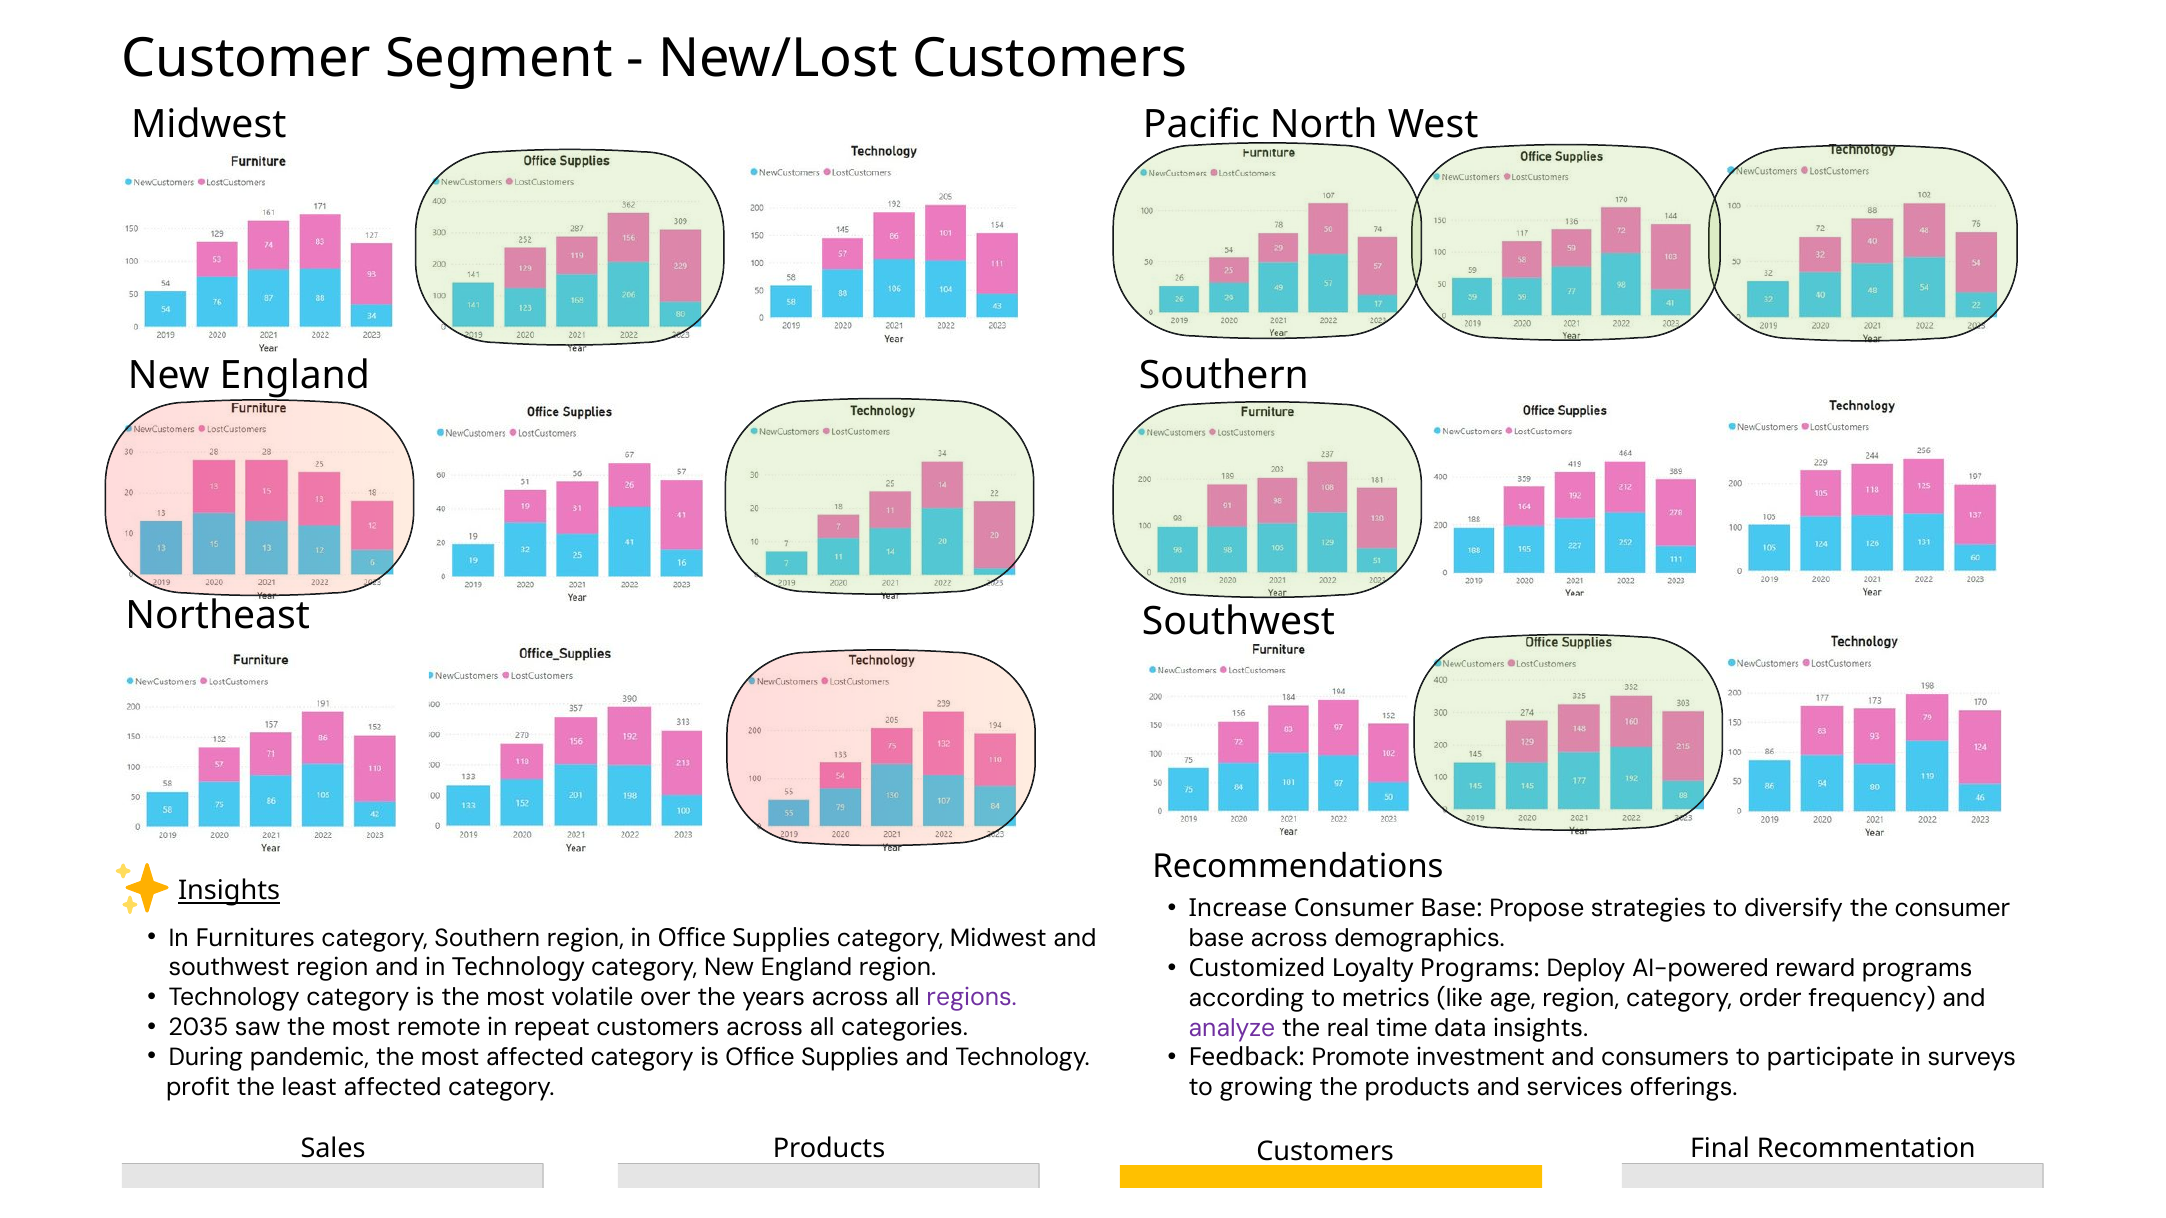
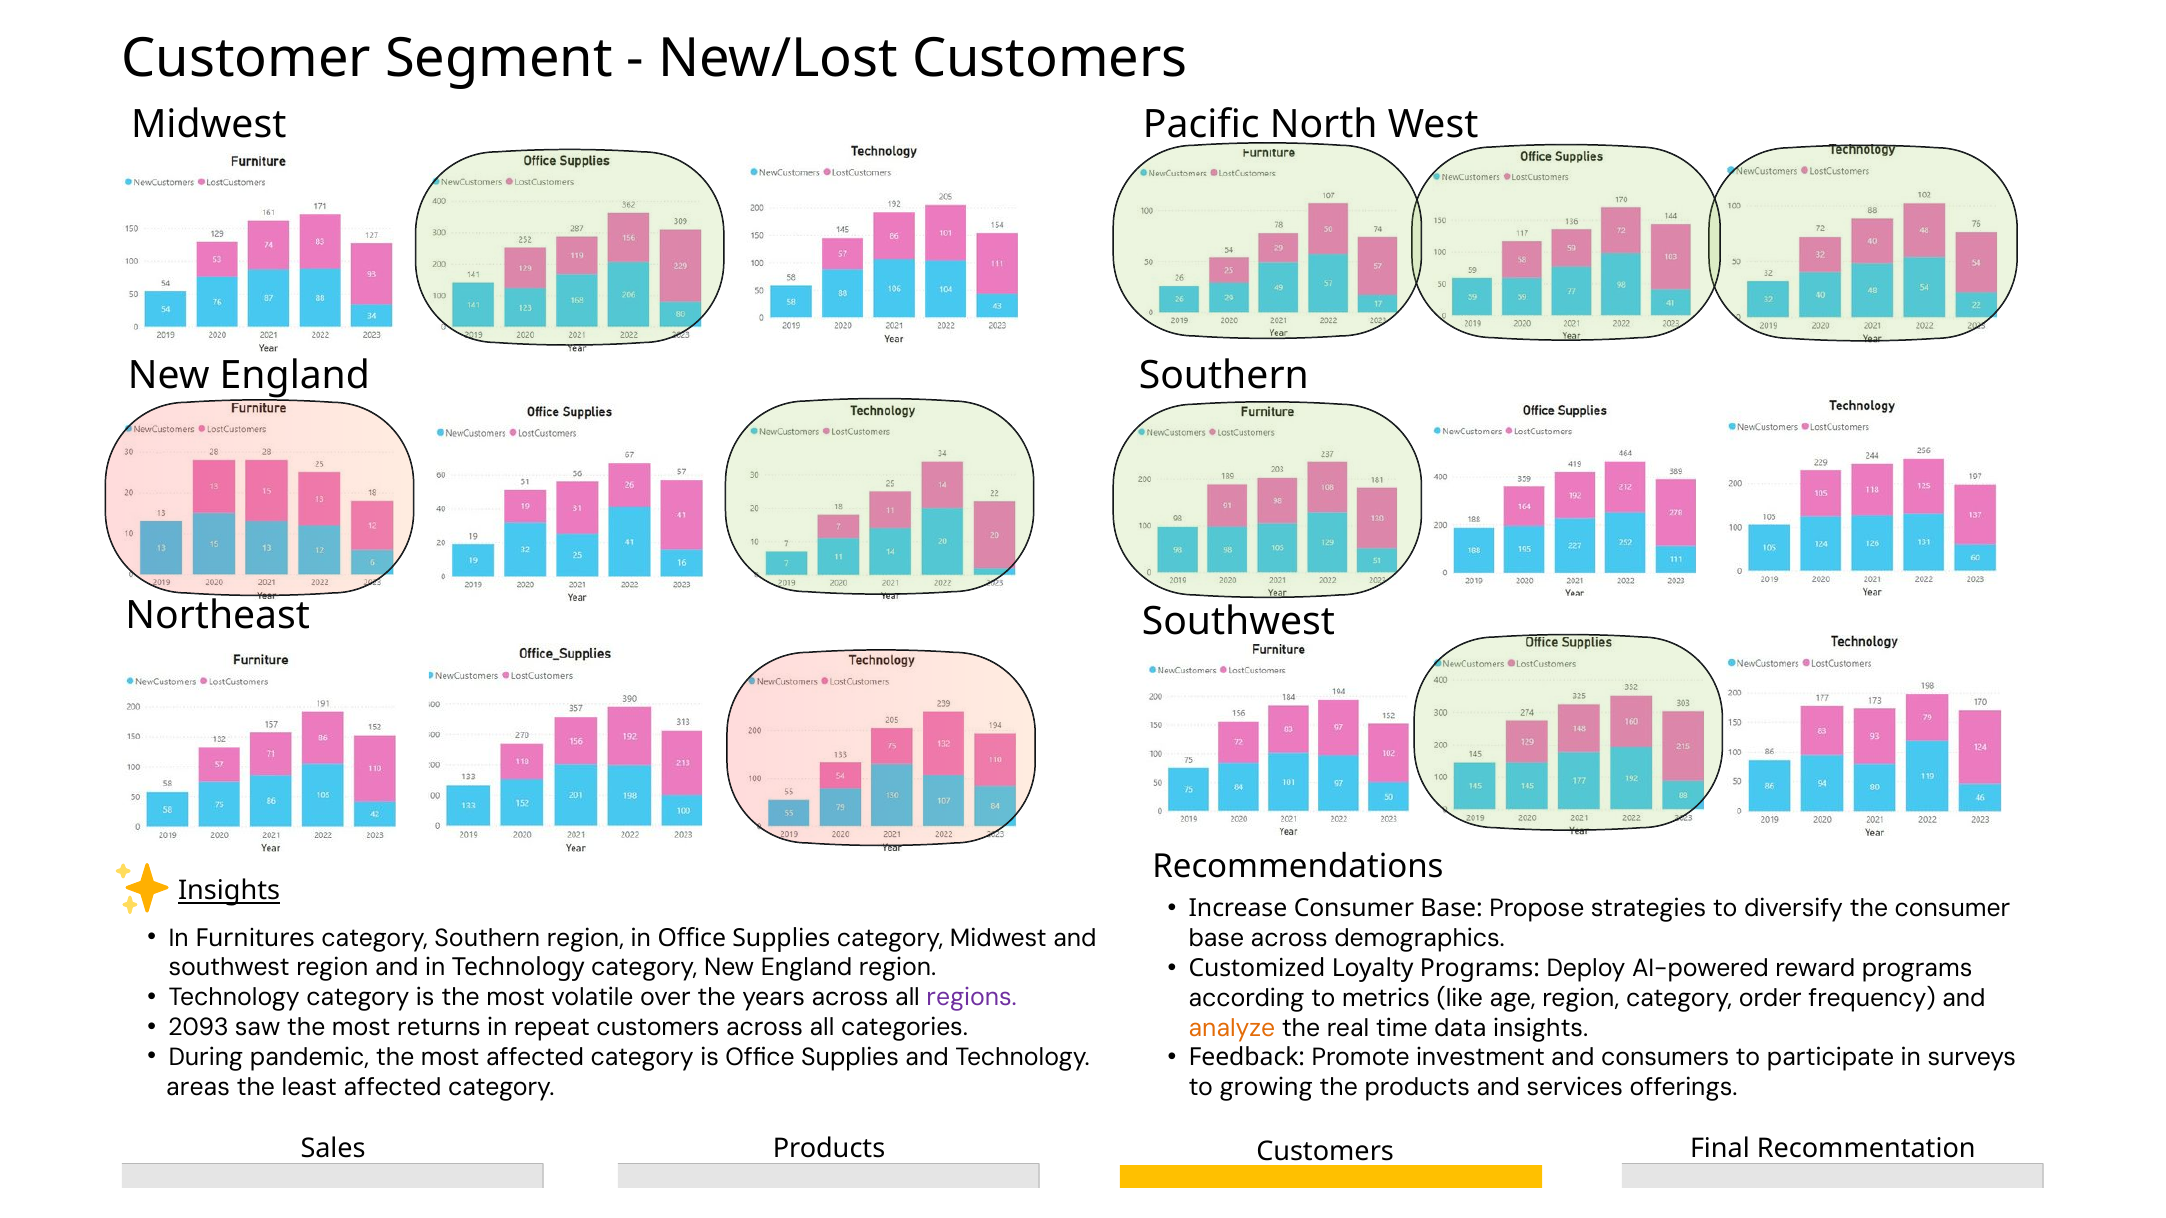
2035: 2035 -> 2093 (198, 1028)
remote: remote -> returns (439, 1028)
analyze colour: purple -> orange (1232, 1028)
profit: profit -> areas (198, 1087)
